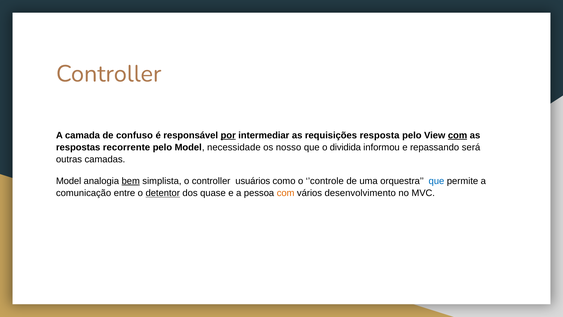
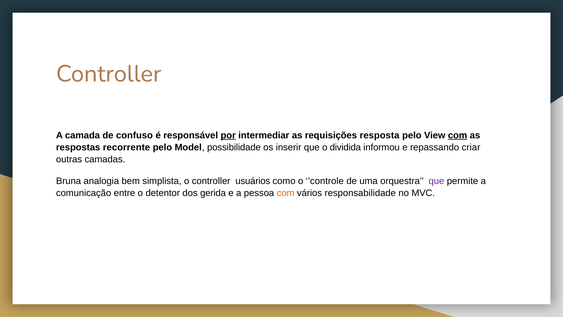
necessidade: necessidade -> possibilidade (234, 147)
nosso: nosso -> inserir (289, 147)
será: será -> criar (471, 147)
Model: Model -> Bruna (69, 181)
bem underline: present -> none (131, 181)
que colour: blue -> purple (436, 181)
detentor underline: present -> none (163, 193)
quase: quase -> gerida (213, 193)
desenvolvimento: desenvolvimento -> responsabilidade (360, 193)
